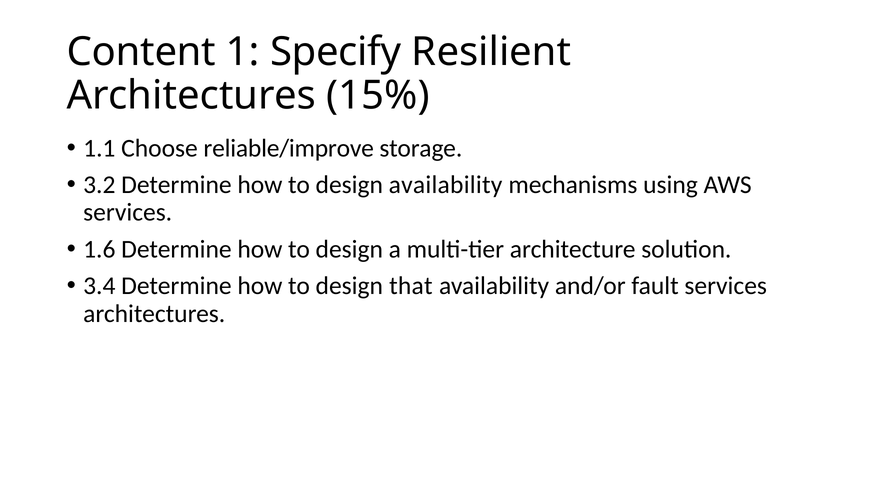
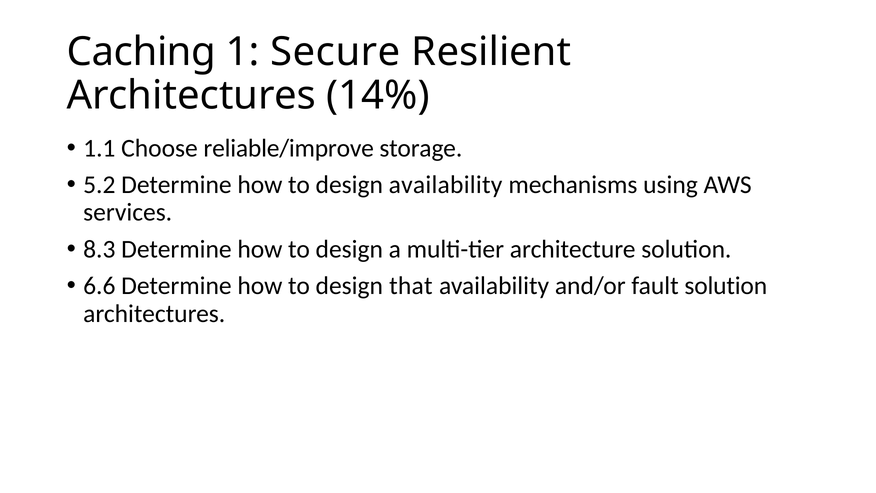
Content: Content -> Caching (141, 52)
Specify: Specify -> Secure (335, 52)
15%: 15% -> 14% (378, 95)
3.2: 3.2 -> 5.2 (99, 185)
1.6: 1.6 -> 8.3 (99, 249)
3.4: 3.4 -> 6.6 (99, 286)
fault services: services -> solution (726, 286)
